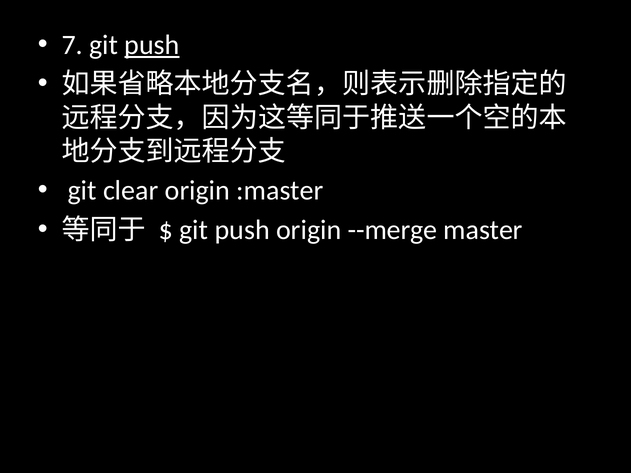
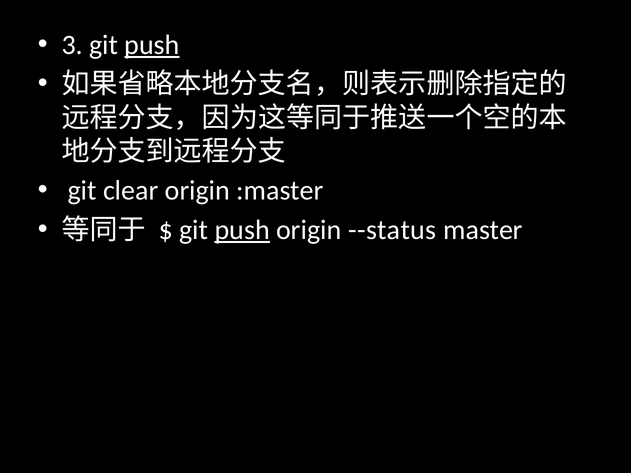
7: 7 -> 3 (72, 45)
push underline: none -> present (242, 230)
--merge: --merge -> --status (392, 230)
